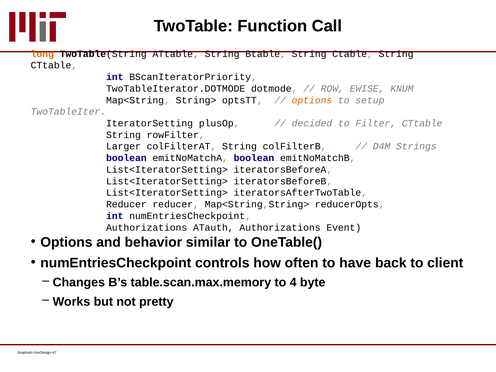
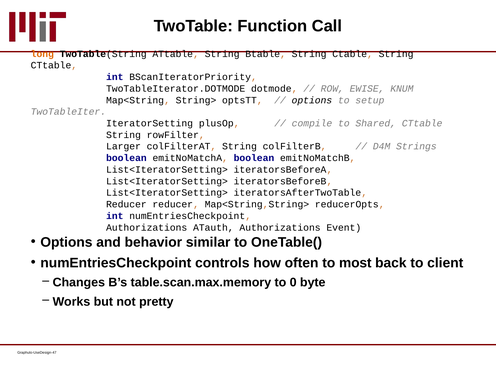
options colour: orange -> black (312, 100)
decided: decided -> compile (312, 123)
Filter: Filter -> Shared (376, 123)
have: have -> most (355, 263)
4: 4 -> 0 (293, 283)
